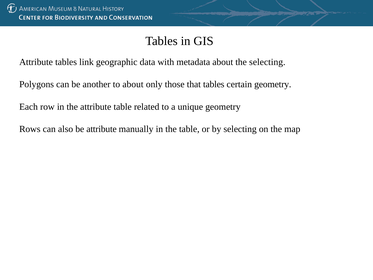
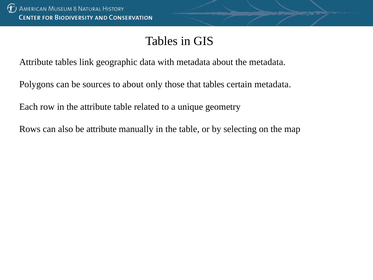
the selecting: selecting -> metadata (267, 62)
another: another -> sources (97, 84)
certain geometry: geometry -> metadata (273, 84)
